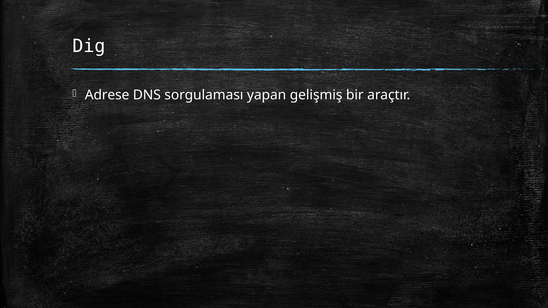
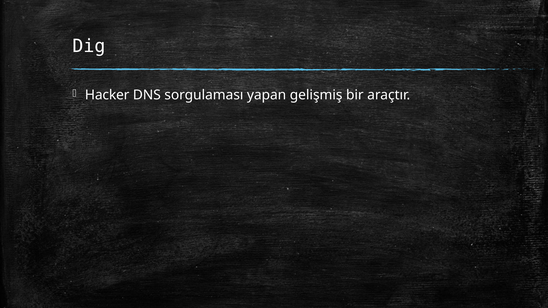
Adrese: Adrese -> Hacker (107, 95)
